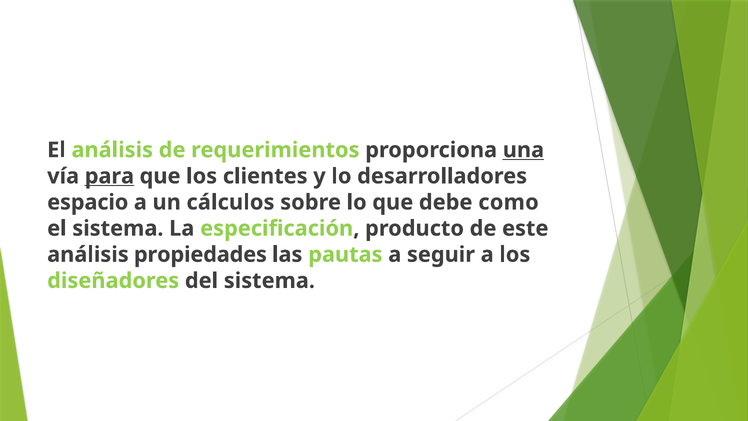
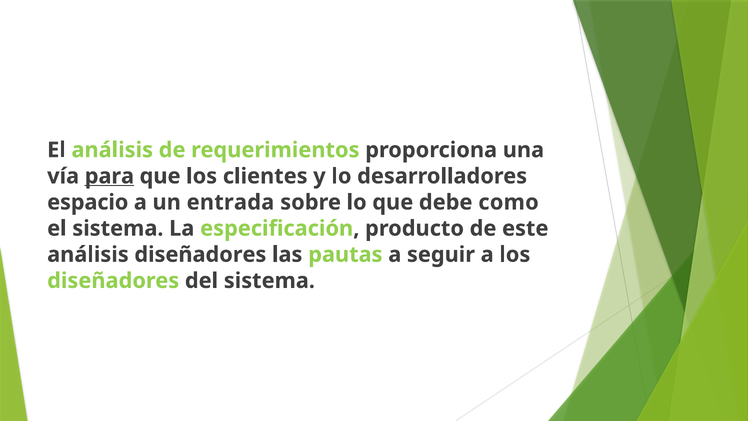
una underline: present -> none (523, 150)
cálculos: cálculos -> entrada (230, 202)
análisis propiedades: propiedades -> diseñadores (200, 254)
